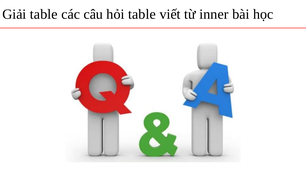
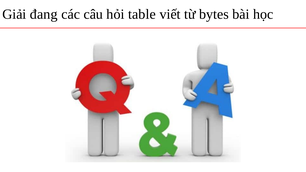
Giải table: table -> đang (44, 14)
inner: inner -> bytes (214, 14)
